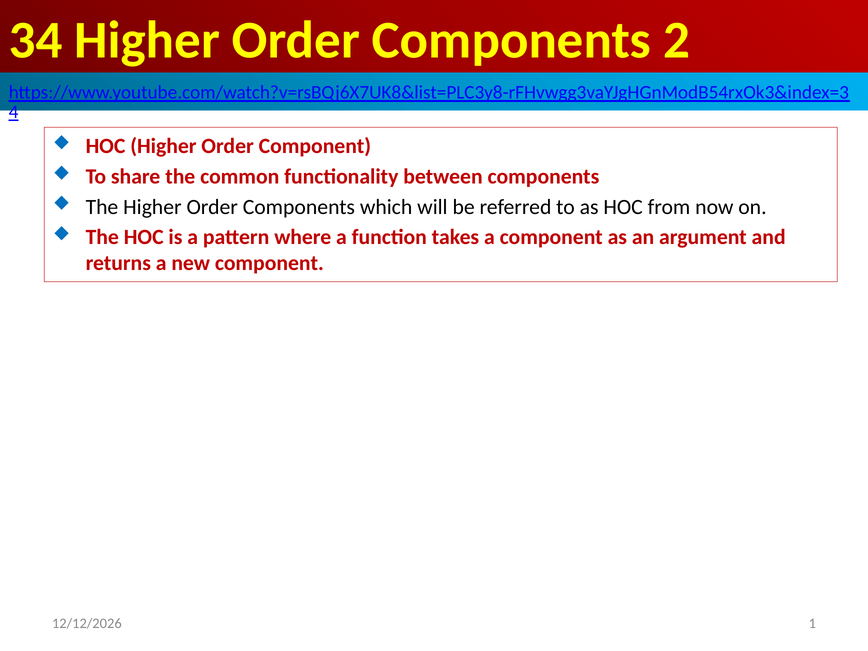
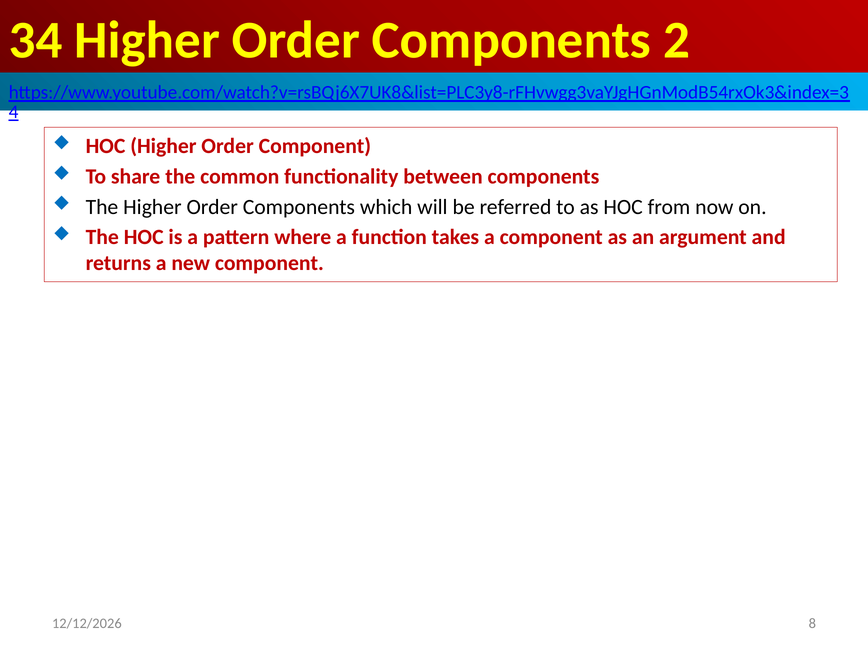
1: 1 -> 8 (812, 623)
